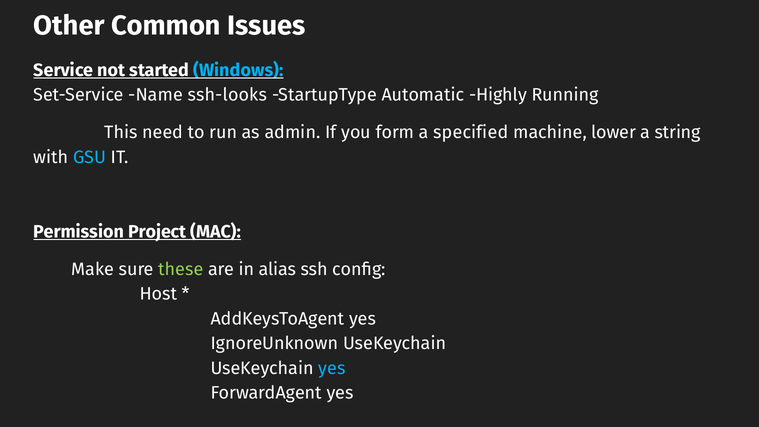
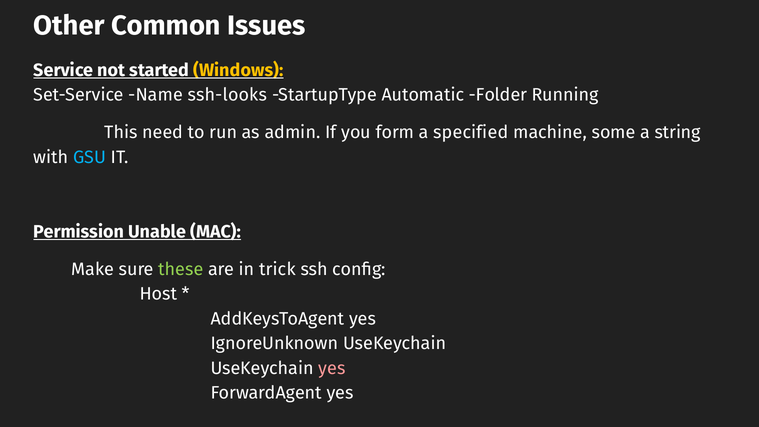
Windows colour: light blue -> yellow (238, 70)
Highly: Highly -> Folder (498, 95)
lower: lower -> some (614, 132)
Project: Project -> Unable (157, 232)
alias: alias -> trick (277, 269)
yes colour: light blue -> pink (332, 368)
